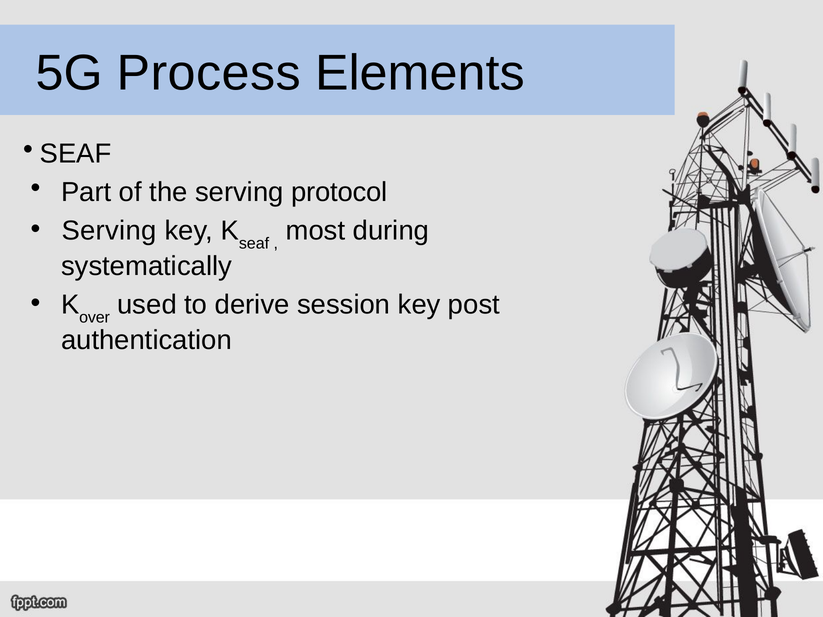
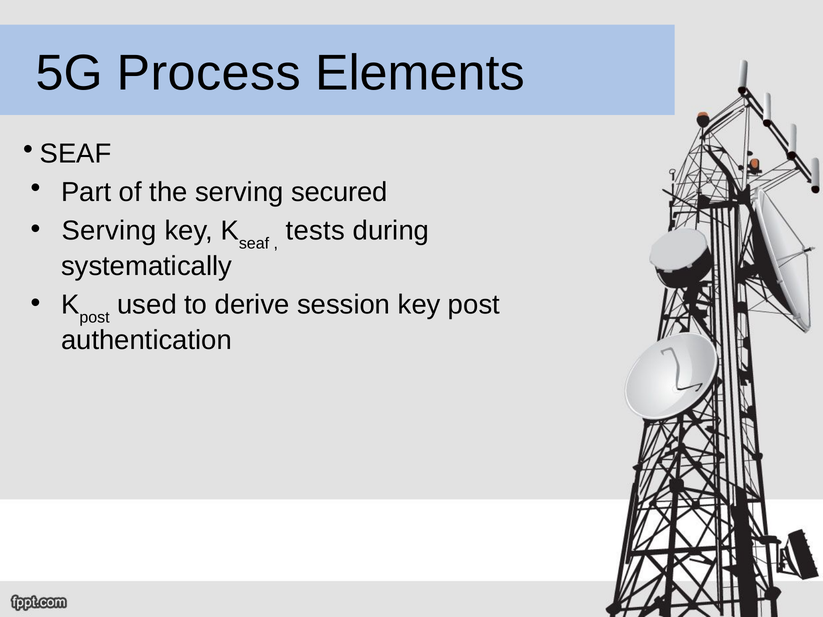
protocol: protocol -> secured (339, 192)
most: most -> tests (315, 231)
over: over -> post (94, 318)
